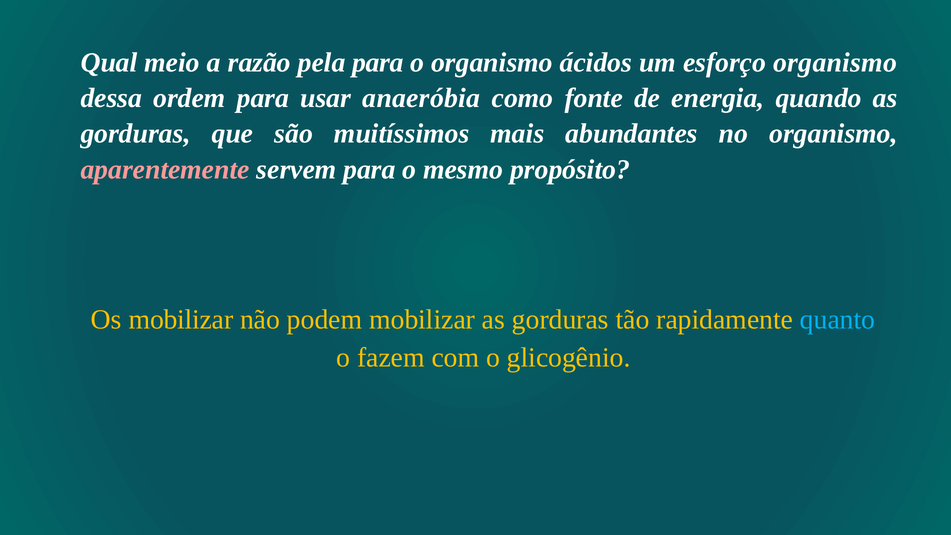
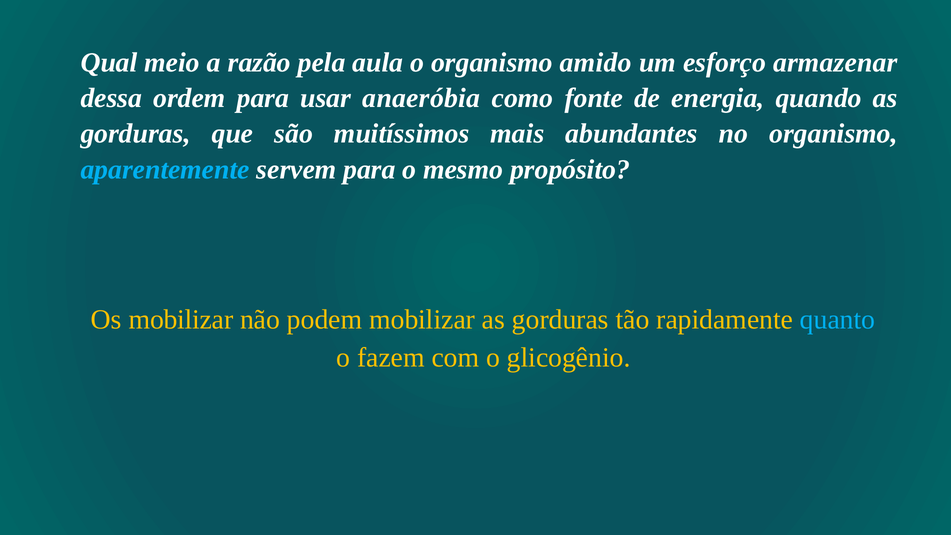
pela para: para -> aula (378, 63)
ácidos: ácidos -> amido (596, 63)
esforço organismo: organismo -> armazenar (835, 63)
aparentemente colour: pink -> light blue (165, 169)
